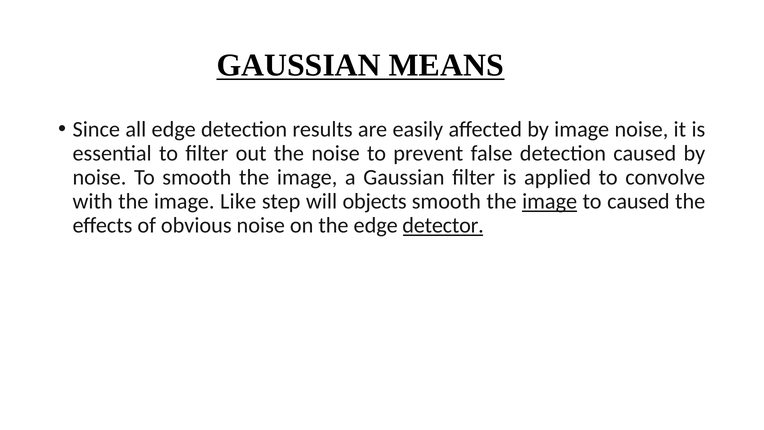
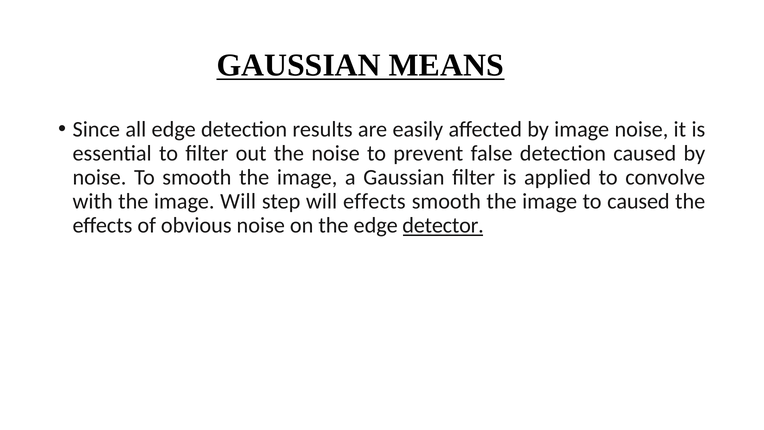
image Like: Like -> Will (238, 201)
will objects: objects -> effects (374, 201)
image underline: present -> none (550, 201)
